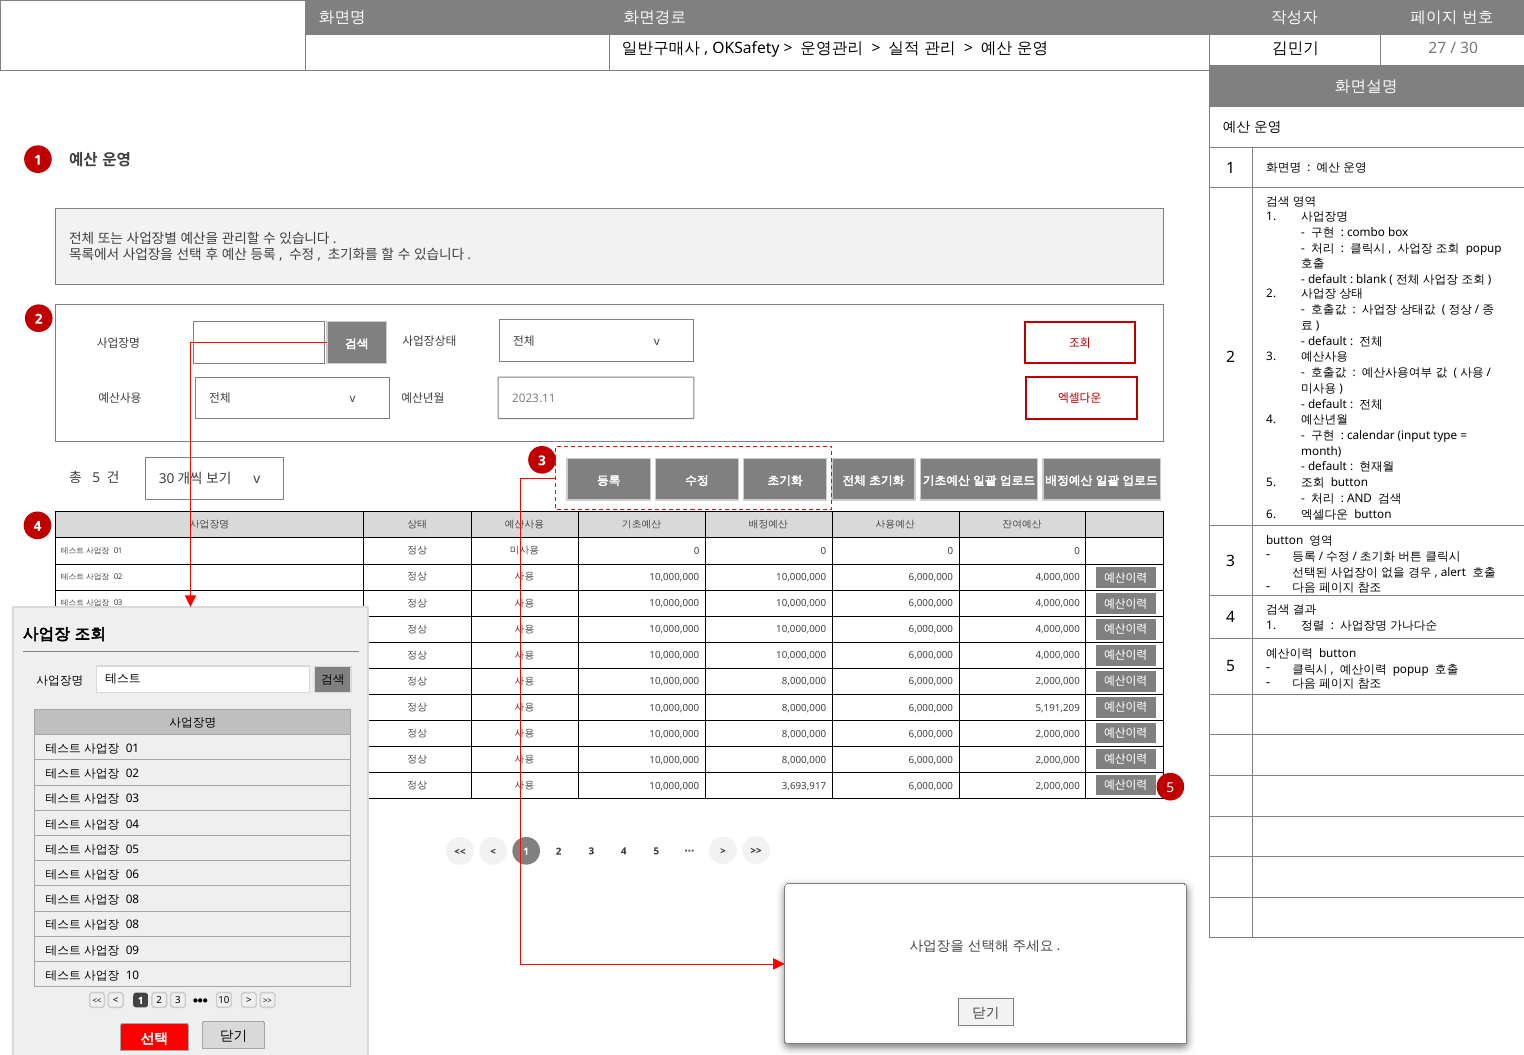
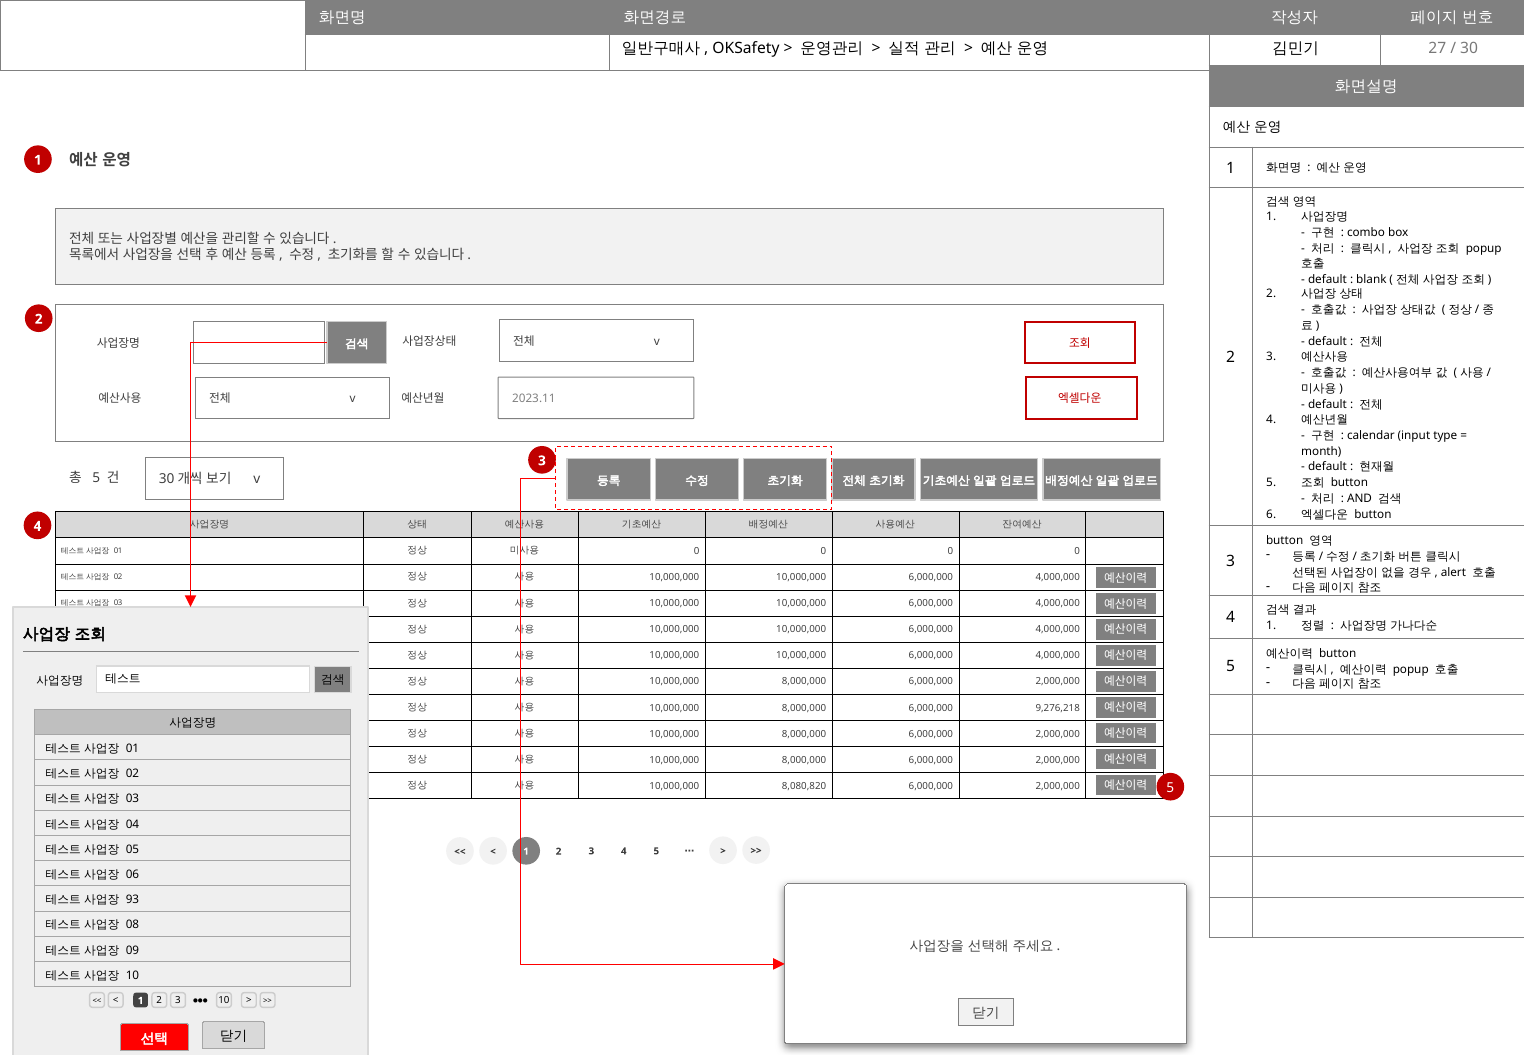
5,191,209: 5,191,209 -> 9,276,218 (1058, 708)
3,693,917: 3,693,917 -> 8,080,820 (804, 786)
08: 08 -> 93 (133, 900)
